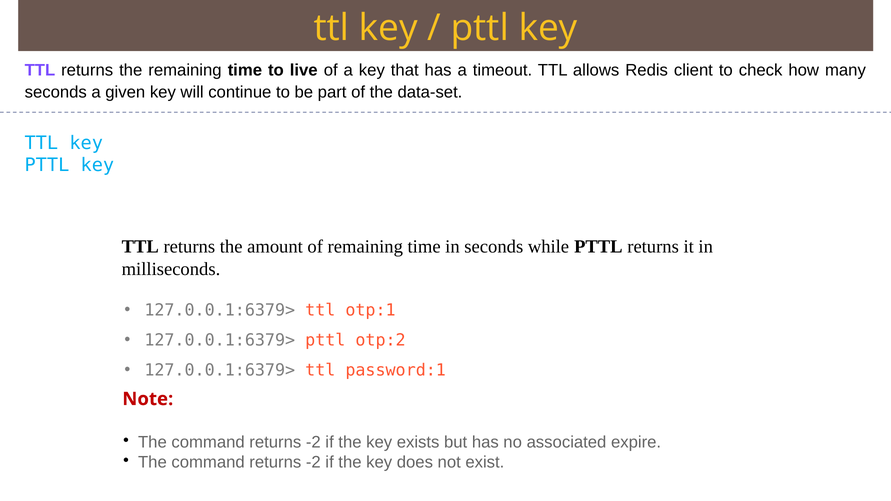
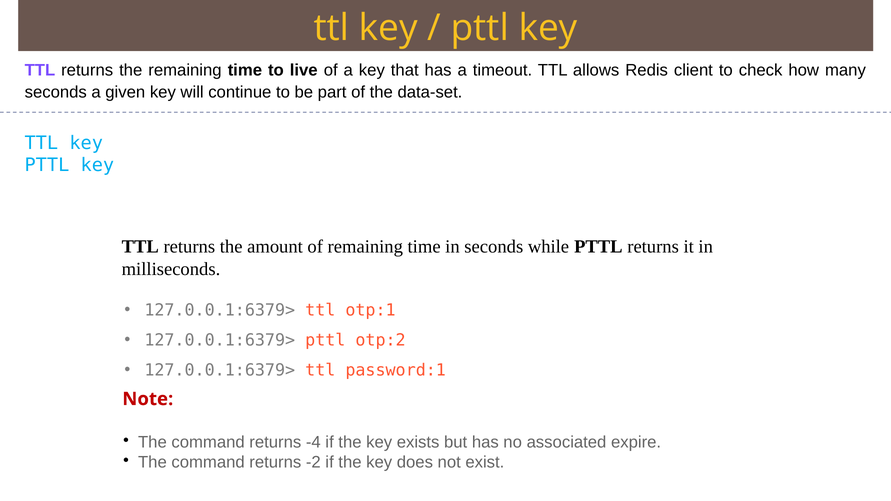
-2: -2 -> -4 (313, 442)
